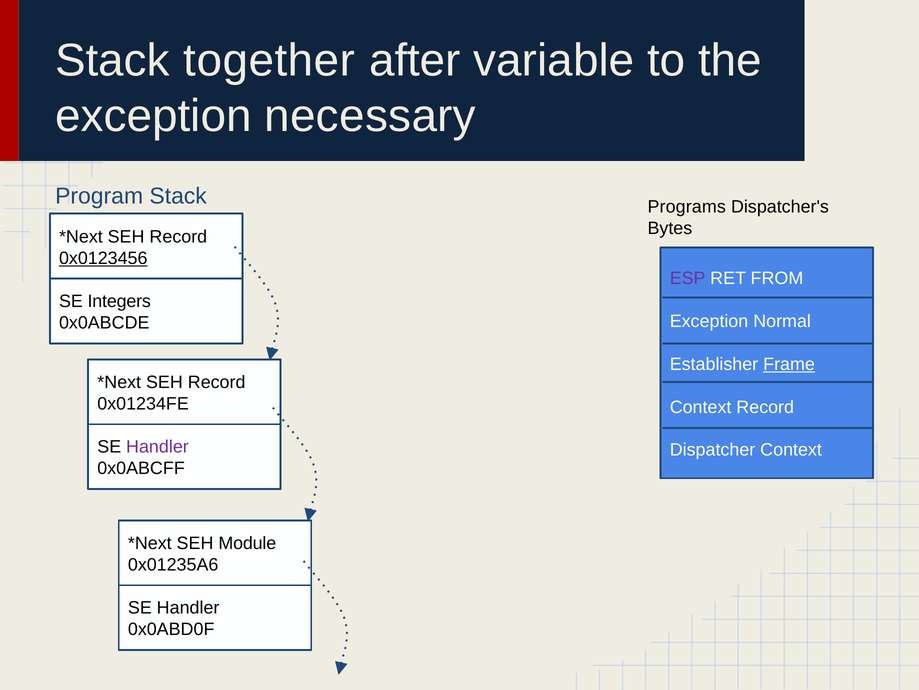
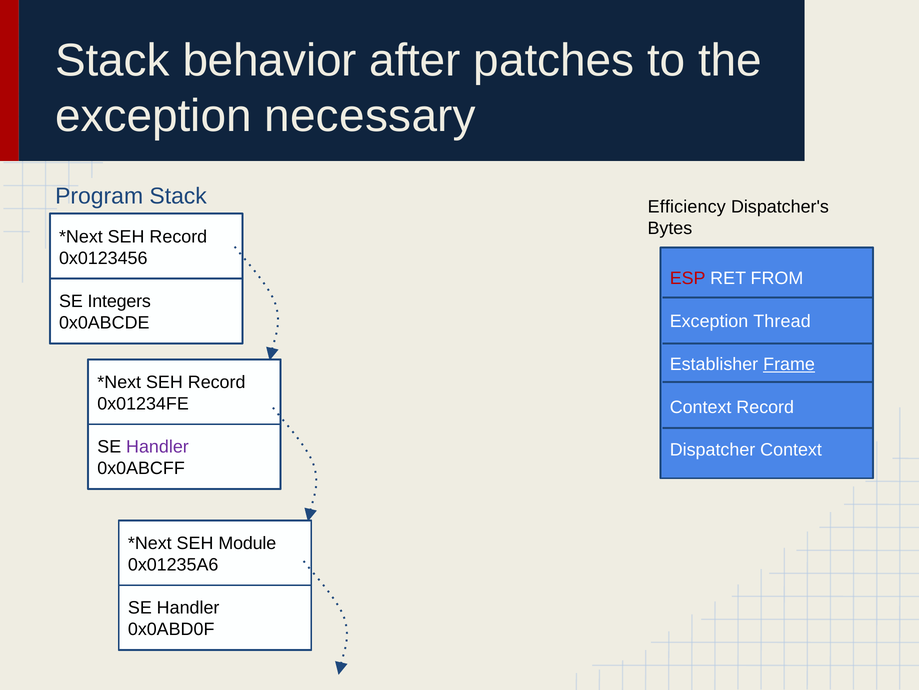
together: together -> behavior (270, 61)
variable: variable -> patches (554, 61)
Programs: Programs -> Efficiency (687, 207)
0x0123456 underline: present -> none (103, 258)
ESP colour: purple -> red (688, 278)
Normal: Normal -> Thread (782, 321)
